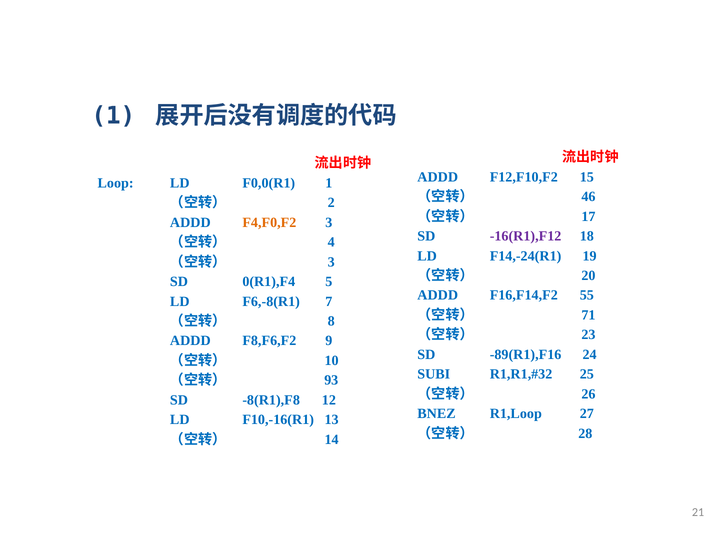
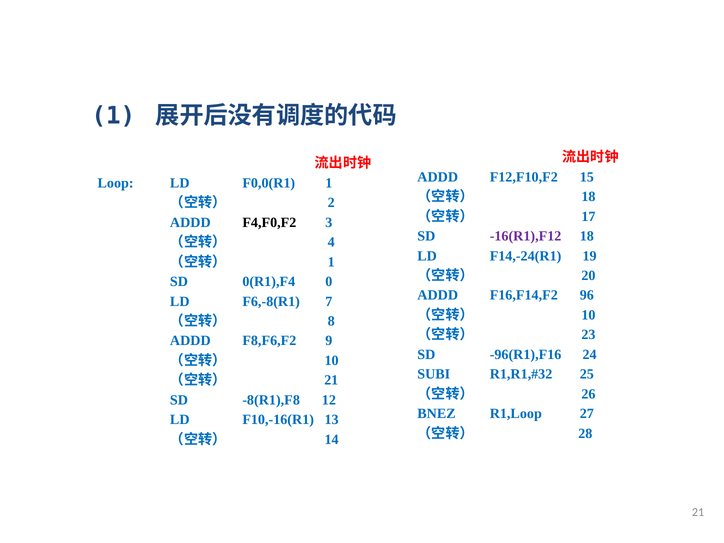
46: 46 -> 18 (588, 197)
F4,F0,F2 colour: orange -> black (269, 222)
3: 3 -> 1 (331, 262)
5: 5 -> 0 (329, 282)
55: 55 -> 96 (587, 295)
71: 71 -> 10 (588, 315)
-89(R1),F16: -89(R1),F16 -> -96(R1),F16 (526, 355)
93: 93 -> 21 (331, 380)
